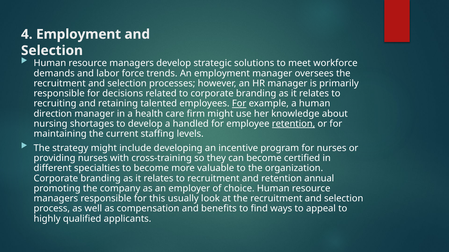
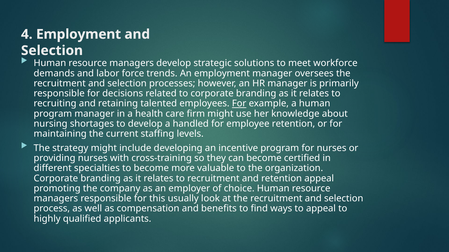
direction: direction -> program (53, 114)
retention underline: present -> none (293, 124)
retention annual: annual -> appeal (319, 179)
